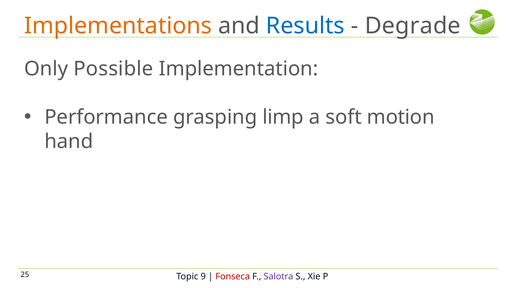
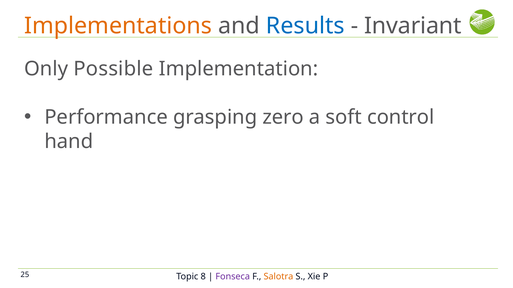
Degrade: Degrade -> Invariant (413, 26)
limp: limp -> zero (283, 118)
motion: motion -> control (401, 118)
9: 9 -> 8 (203, 277)
Fonseca colour: red -> purple (233, 277)
Salotra colour: purple -> orange (278, 277)
